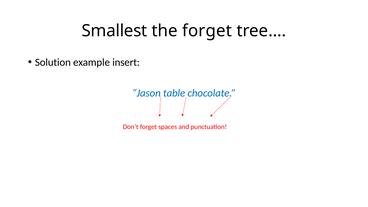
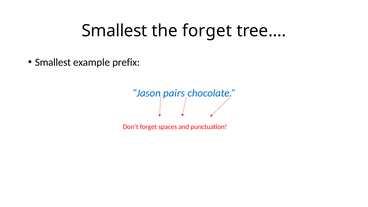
Solution: Solution -> Smallest (53, 62)
insert: insert -> prefix (126, 62)
table: table -> pairs (174, 93)
